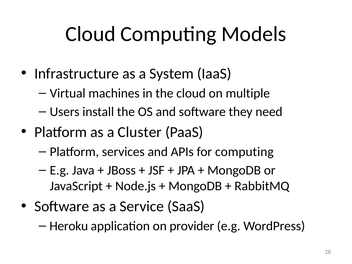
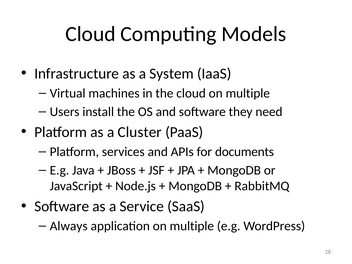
for computing: computing -> documents (244, 152)
Heroku: Heroku -> Always (69, 226)
application on provider: provider -> multiple (192, 226)
